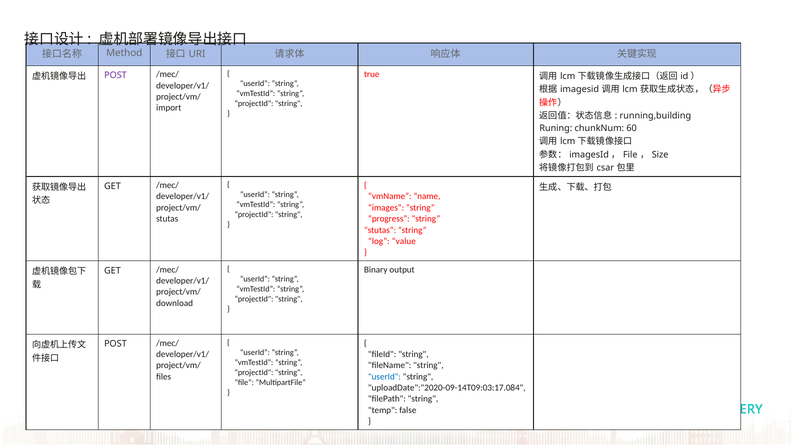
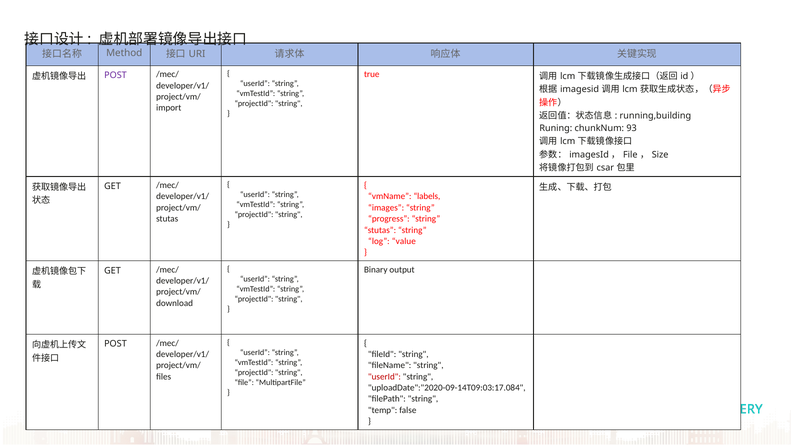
60: 60 -> 93 (632, 128)
name: name -> labels (427, 196)
userId colour: blue -> red (384, 377)
